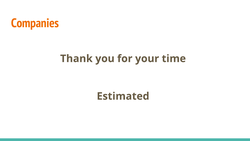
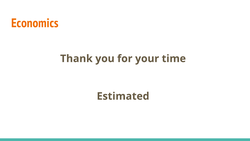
Companies: Companies -> Economics (35, 23)
